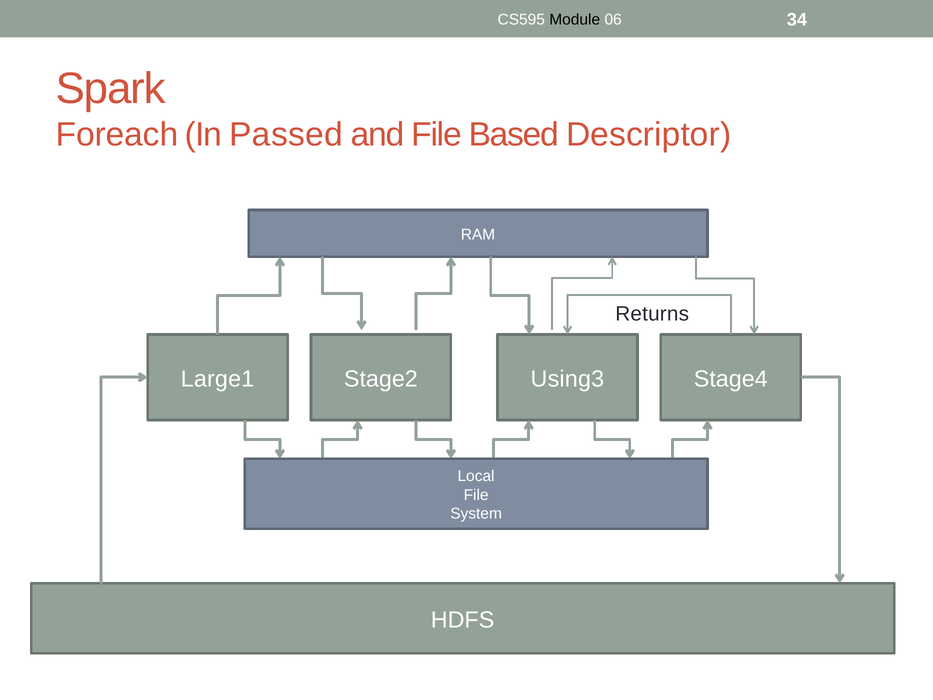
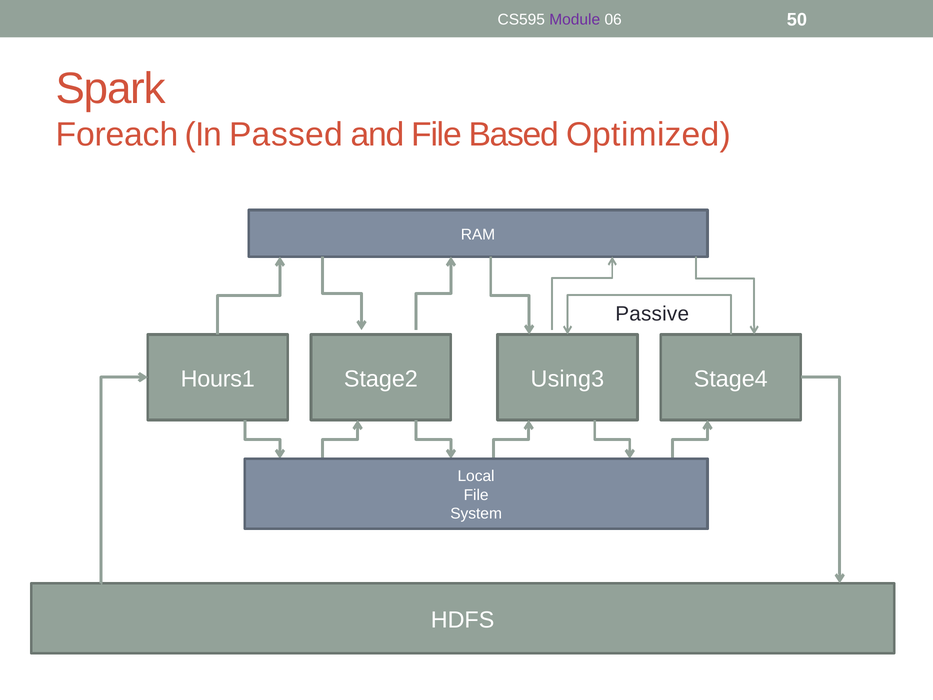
Module colour: black -> purple (575, 20)
34: 34 -> 50 (797, 20)
Descriptor: Descriptor -> Optimized (649, 134)
Returns: Returns -> Passive (652, 314)
Large1: Large1 -> Hours1 (218, 379)
